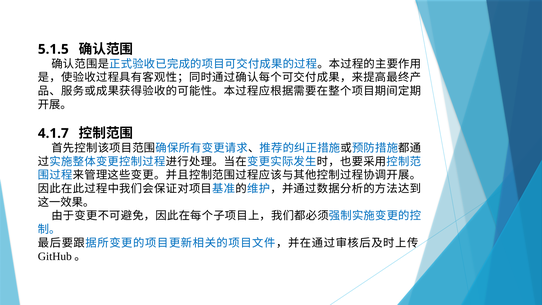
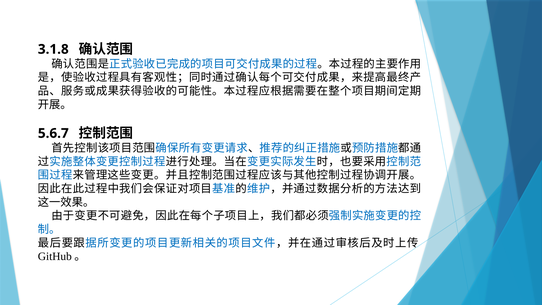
5.1.5: 5.1.5 -> 3.1.8 (53, 49)
4.1.7: 4.1.7 -> 5.6.7 (53, 133)
